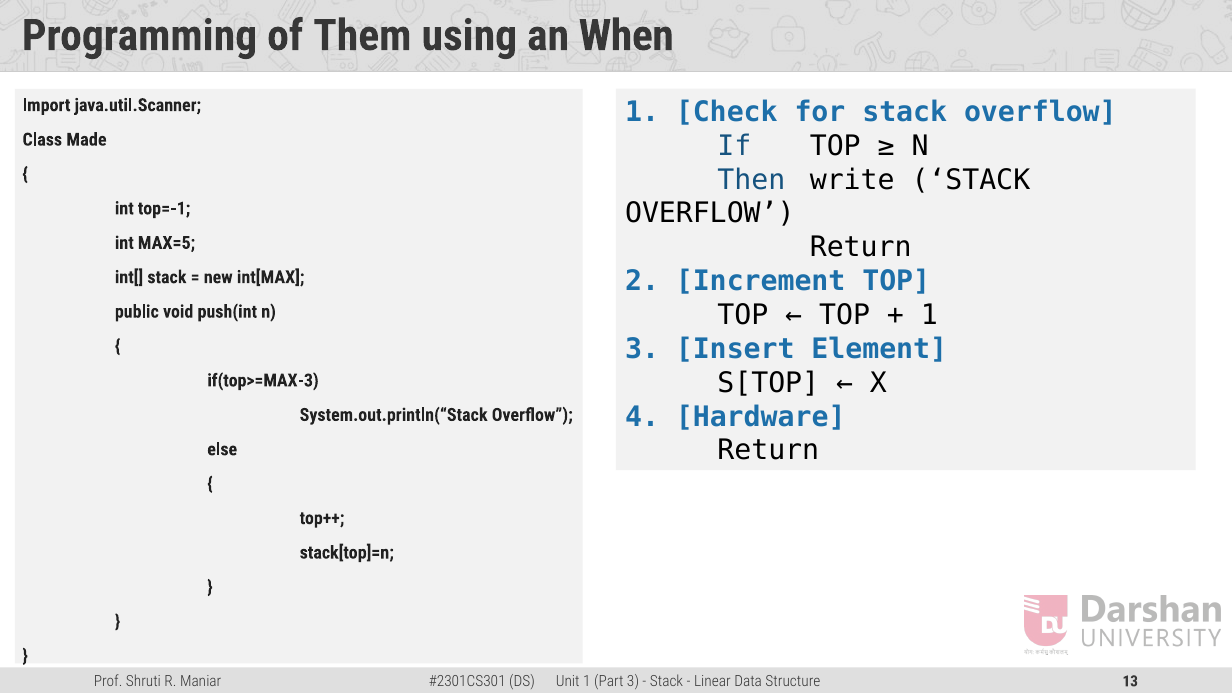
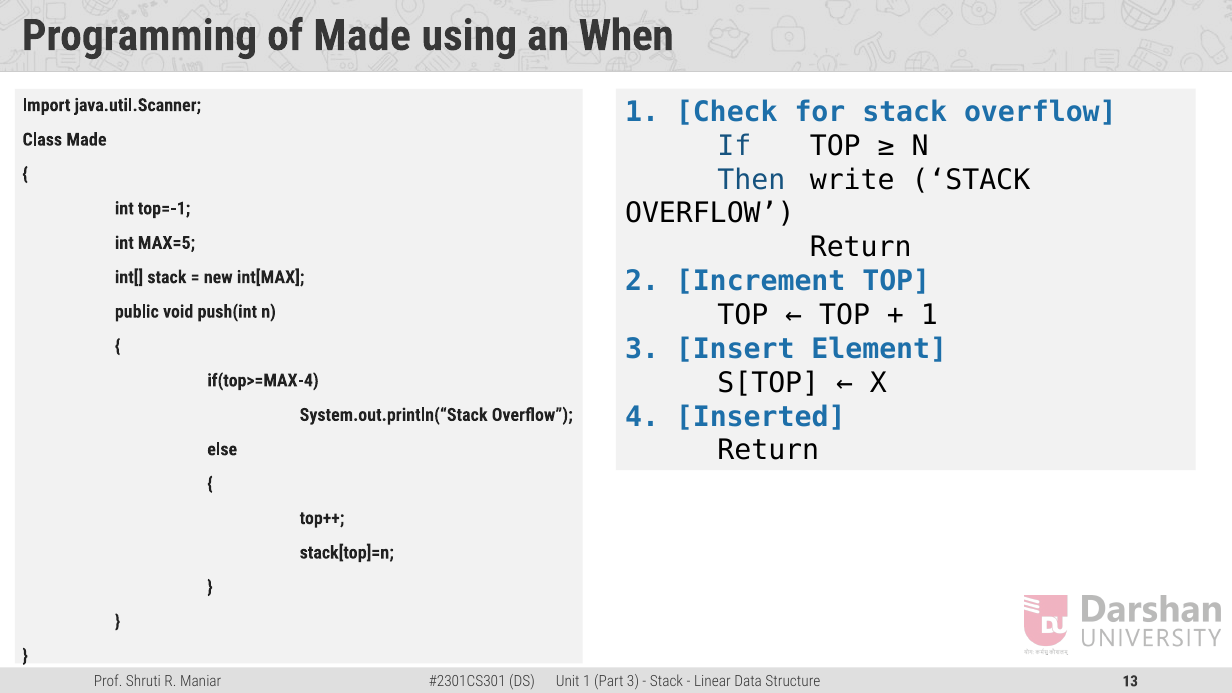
of Them: Them -> Made (362, 36)
if(top>=MAX-3: if(top>=MAX-3 -> if(top>=MAX-4 (263, 381)
Hardware: Hardware -> Inserted (761, 417)
